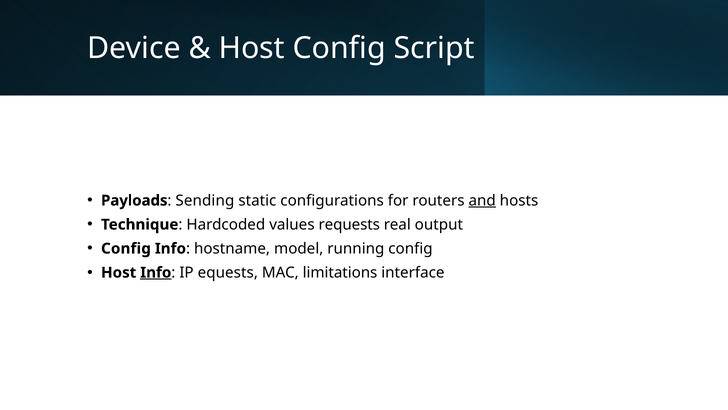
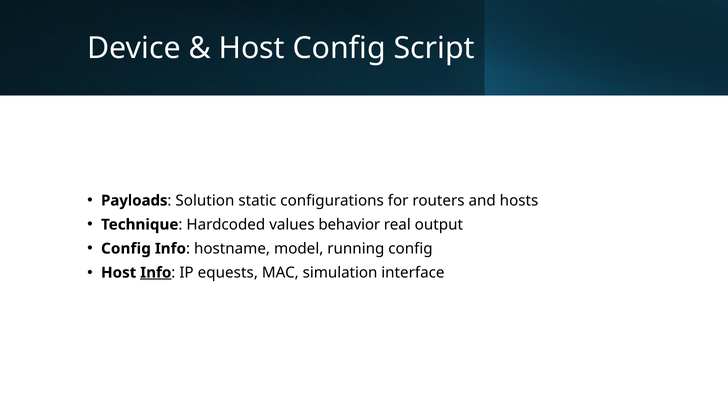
Sending: Sending -> Solution (205, 200)
and underline: present -> none (482, 200)
requests: requests -> behavior (349, 224)
limitations: limitations -> simulation (340, 272)
